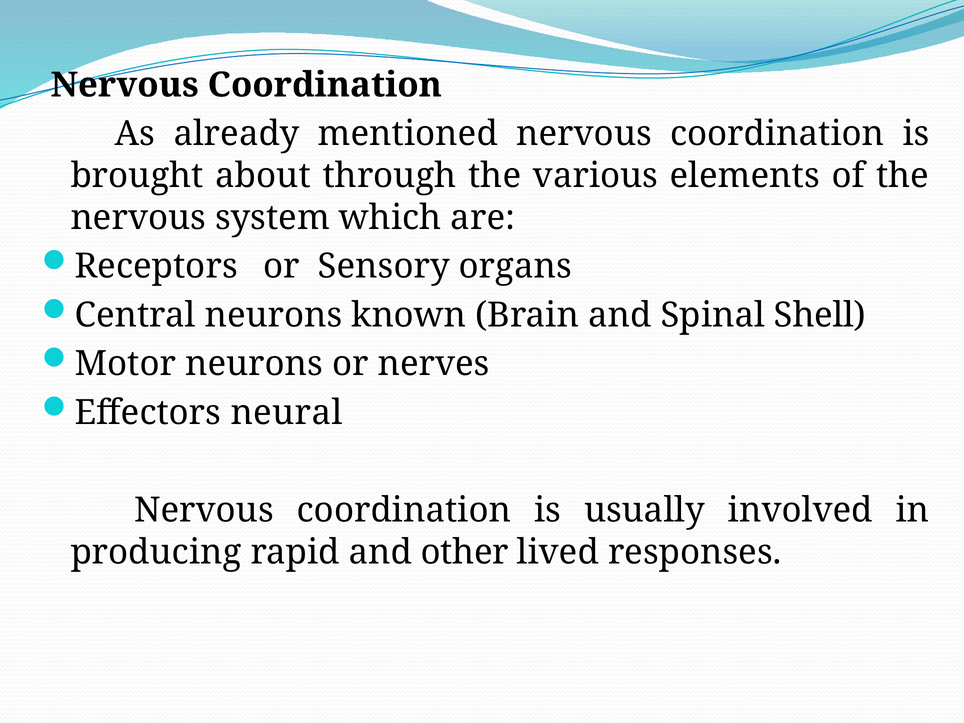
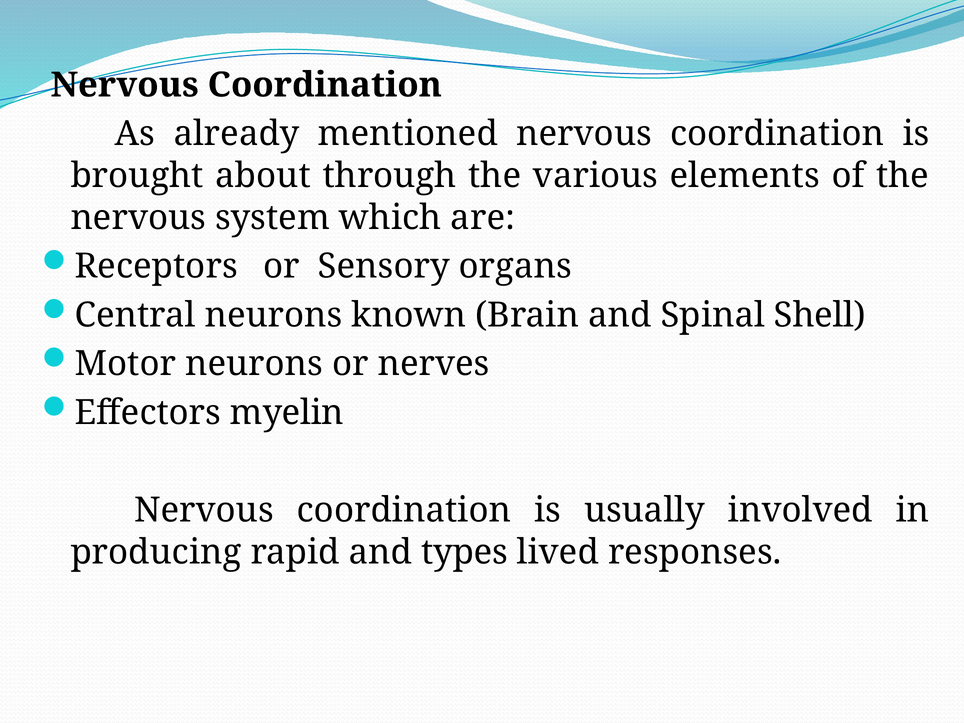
neural: neural -> myelin (287, 413)
other: other -> types (465, 552)
